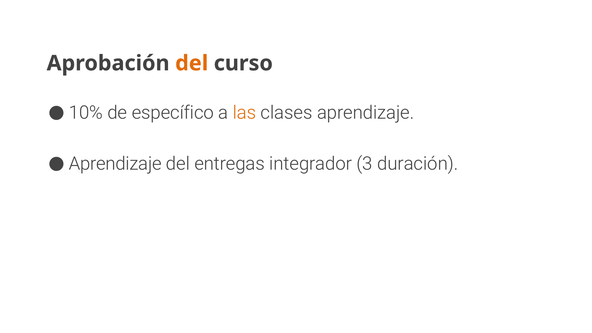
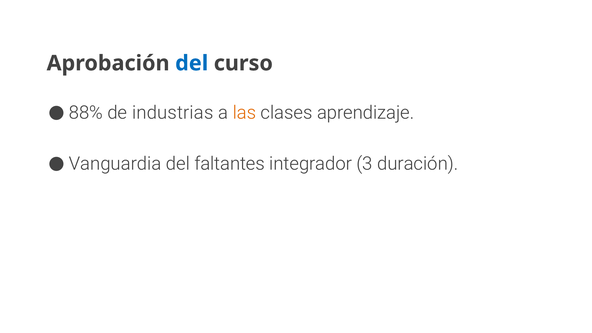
del colour: orange -> blue (192, 63)
10%: 10% -> 88% (86, 113)
específico: específico -> industrias (173, 113)
Aprendizaje: Aprendizaje -> Vanguardia (115, 164)
entregas: entregas -> faltantes (230, 164)
